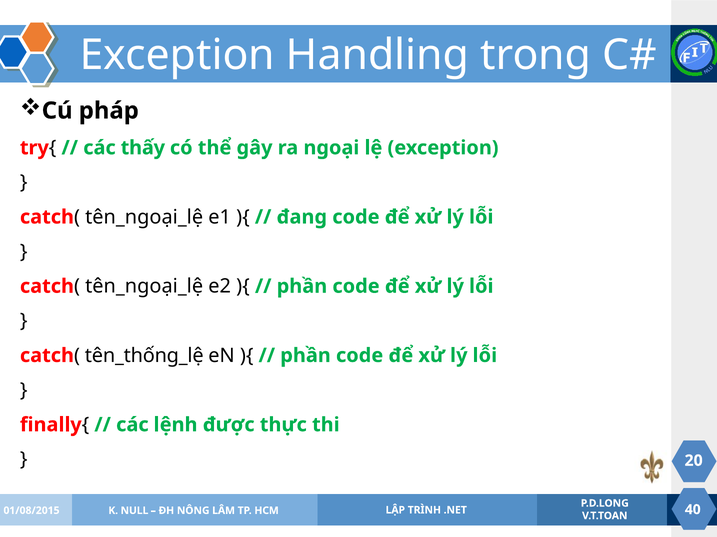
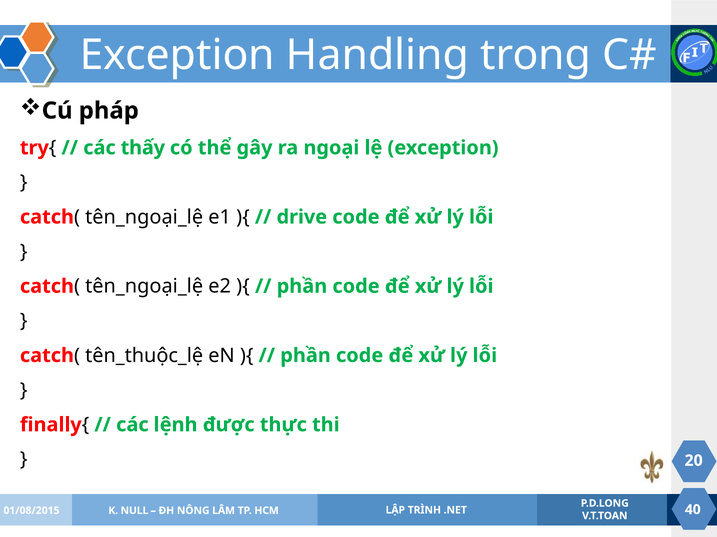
đang: đang -> drive (302, 217)
tên_thống_lệ: tên_thống_lệ -> tên_thuộc_lệ (144, 356)
